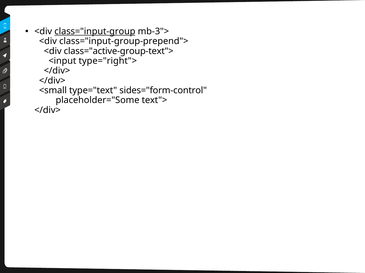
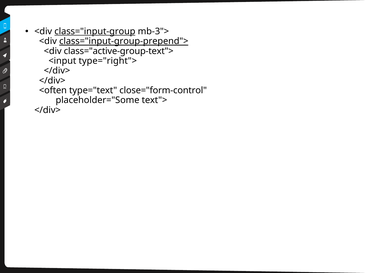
class="input-group-prepend"> underline: none -> present (124, 41)
<small: <small -> <often (53, 91)
sides="form-control: sides="form-control -> close="form-control (163, 91)
